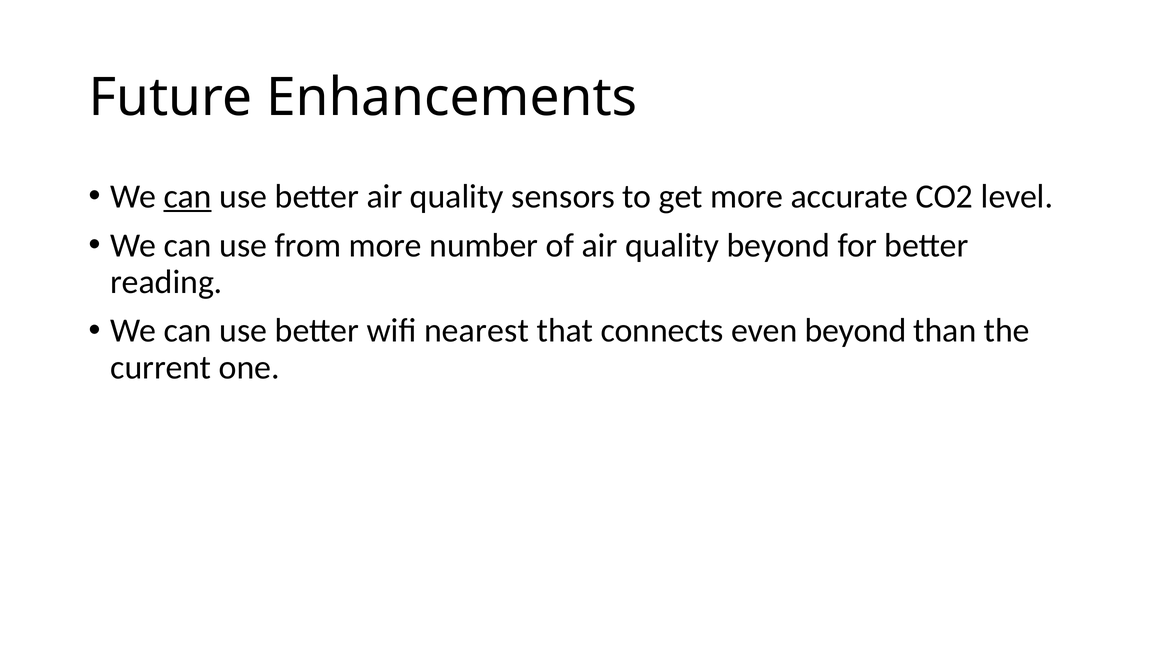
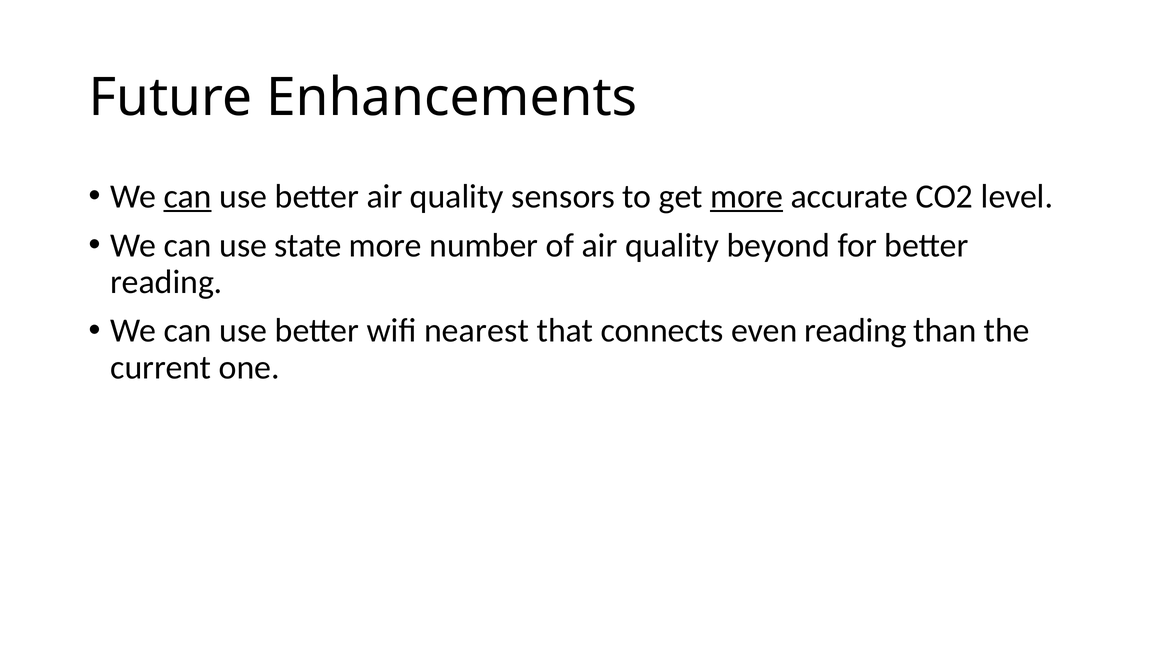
more underline: none -> present (747, 196)
from: from -> state (308, 245)
even beyond: beyond -> reading (856, 331)
